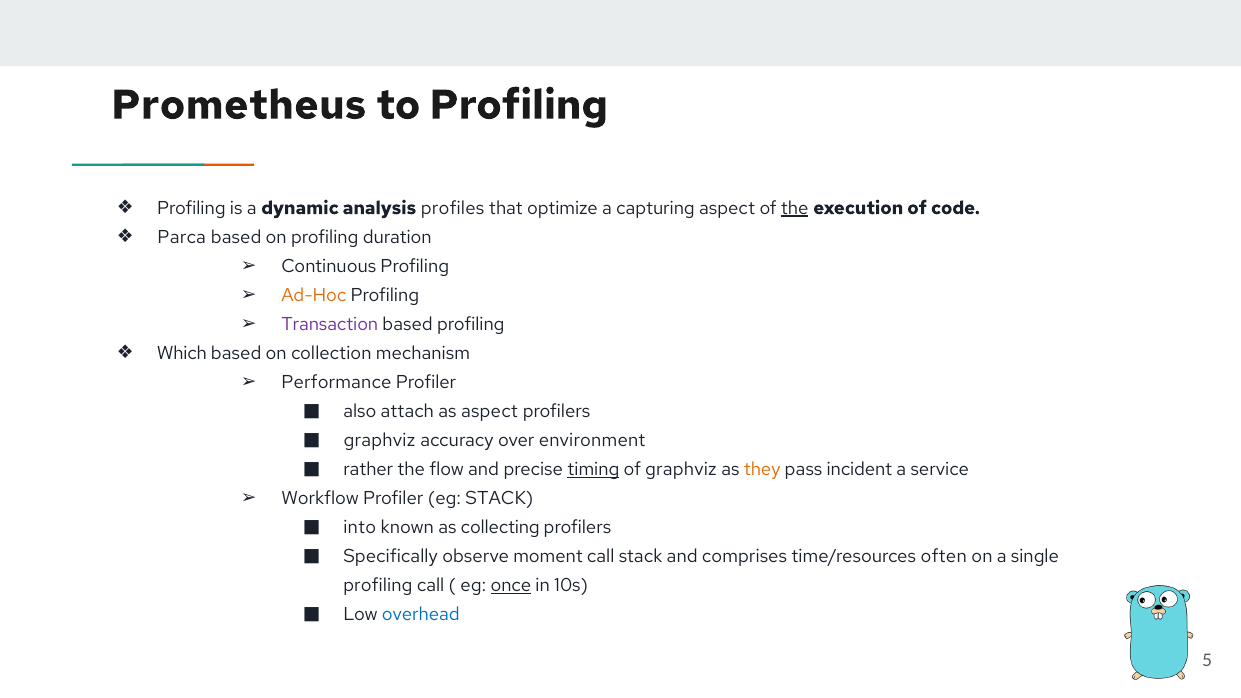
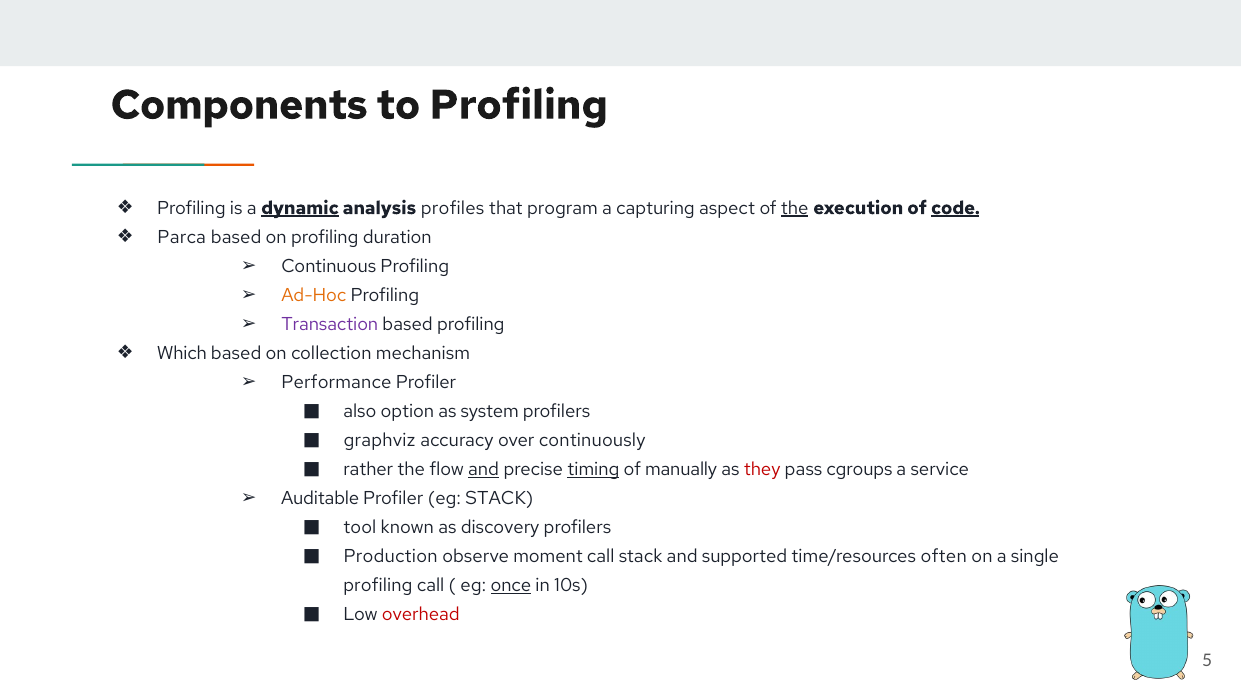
Prometheus: Prometheus -> Components (239, 105)
dynamic underline: none -> present (300, 208)
optimize: optimize -> program (562, 208)
code underline: none -> present (955, 208)
attach: attach -> option (407, 411)
as aspect: aspect -> system (490, 411)
environment: environment -> continuously (592, 440)
and underline: none -> present (484, 469)
of graphviz: graphviz -> manually (681, 469)
they colour: orange -> red (762, 469)
incident: incident -> cgroups (859, 469)
Workflow: Workflow -> Auditable (320, 498)
into: into -> tool (360, 527)
collecting: collecting -> discovery (500, 527)
Specifically: Specifically -> Production (391, 556)
comprises: comprises -> supported (745, 556)
overhead colour: blue -> red (421, 614)
